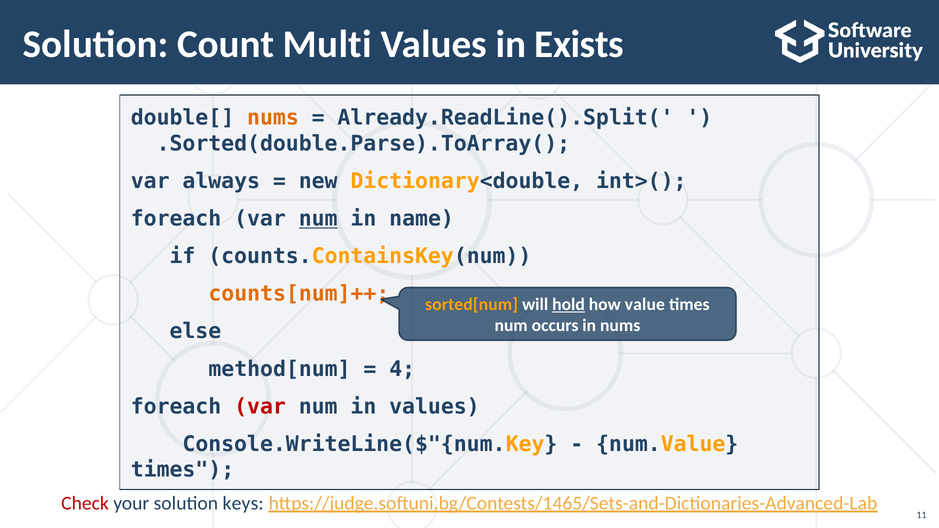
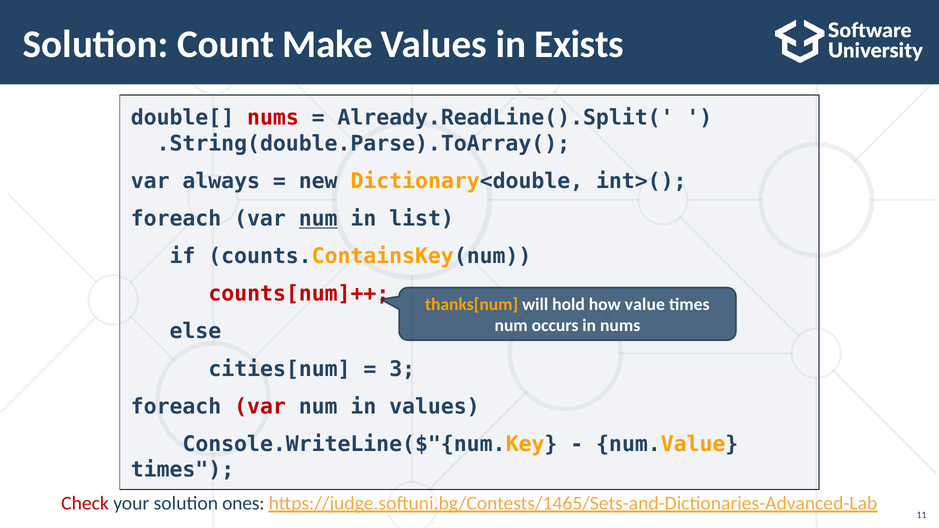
Multi: Multi -> Make (328, 44)
nums colour: orange -> red (273, 118)
.Sorted(double.Parse).ToArray(: .Sorted(double.Parse).ToArray( -> .String(double.Parse).ToArray( (363, 144)
name: name -> list (422, 219)
counts[num]++ colour: orange -> red (299, 294)
sorted[num: sorted[num -> thanks[num (472, 305)
hold underline: present -> none (569, 305)
method[num: method[num -> cities[num (279, 369)
4: 4 -> 3 (402, 369)
keys: keys -> ones (243, 503)
